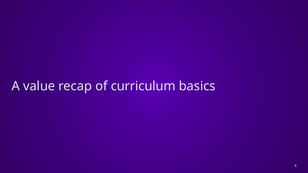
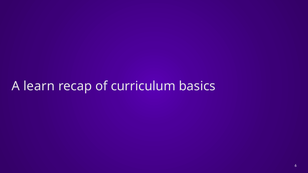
value: value -> learn (39, 86)
